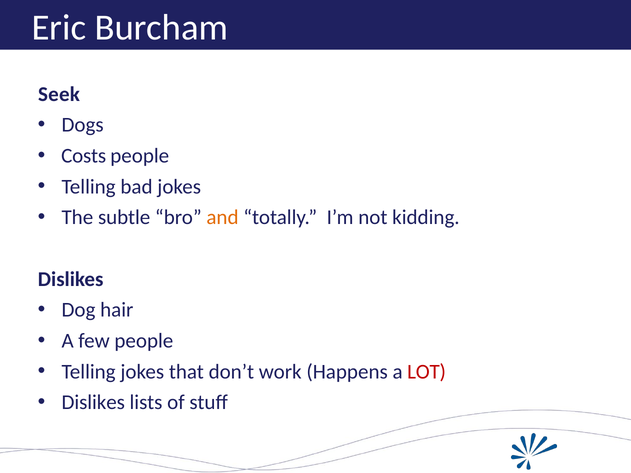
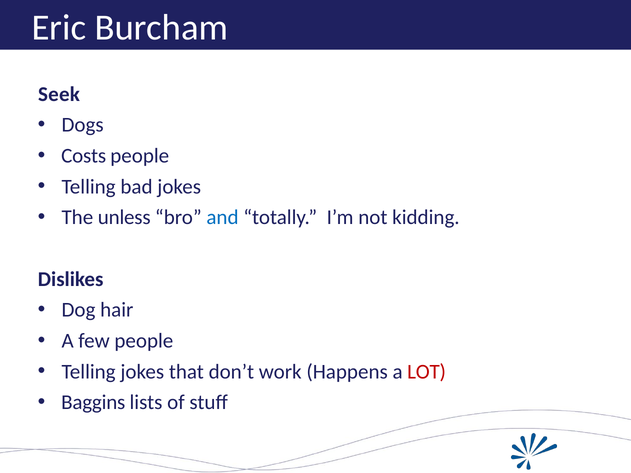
subtle: subtle -> unless (124, 218)
and colour: orange -> blue (222, 218)
Dislikes: Dislikes -> Baggins (93, 403)
